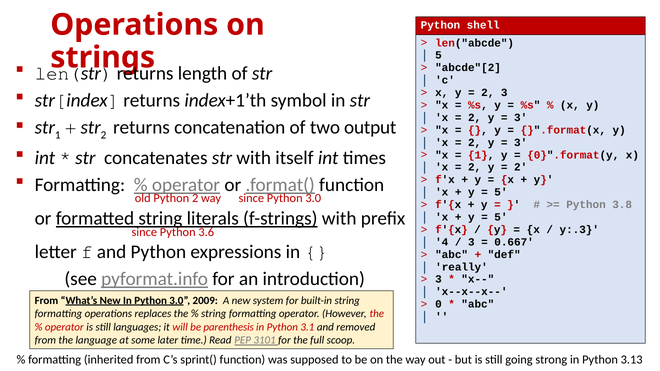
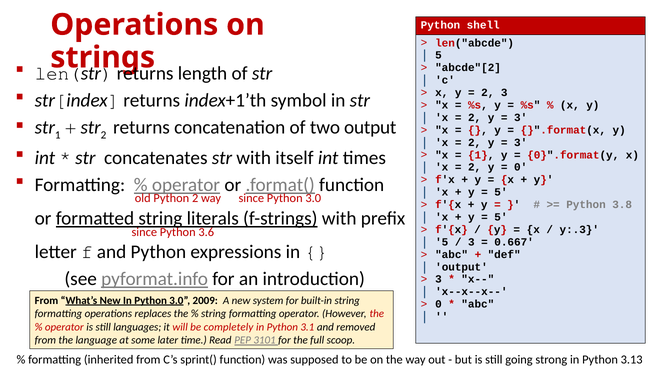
2: 2 -> 0 (521, 167)
4: 4 -> 5 (442, 242)
really: really -> output (461, 267)
parenthesis: parenthesis -> completely (229, 327)
